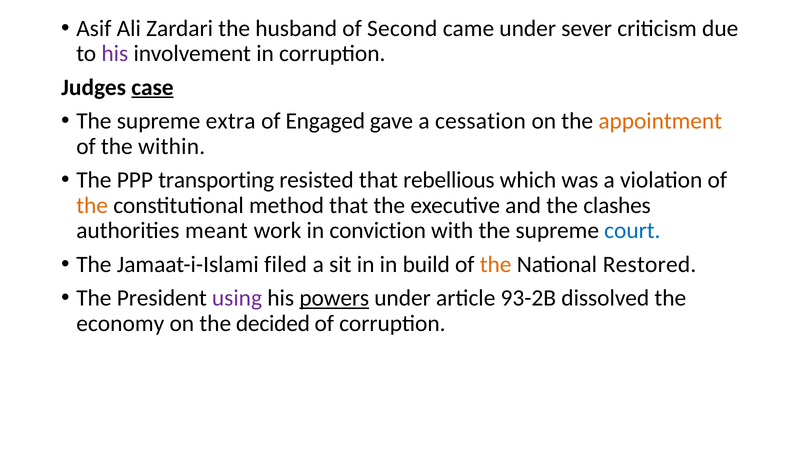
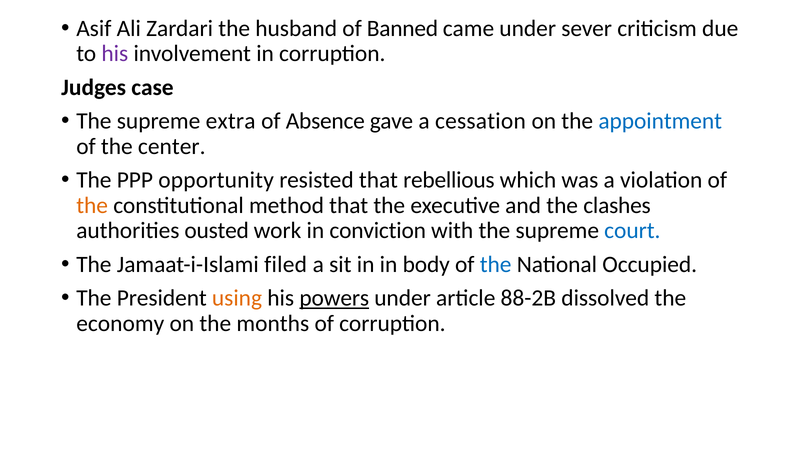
Second: Second -> Banned (402, 28)
case underline: present -> none (152, 87)
Engaged: Engaged -> Absence (325, 121)
appointment colour: orange -> blue (660, 121)
within: within -> center (172, 146)
transporting: transporting -> opportunity (216, 180)
meant: meant -> ousted (217, 230)
build: build -> body (426, 264)
the colour: orange -> blue (496, 264)
Restored: Restored -> Occupied (650, 264)
using colour: purple -> orange (237, 298)
93-2B: 93-2B -> 88-2B (528, 298)
decided: decided -> months (273, 323)
